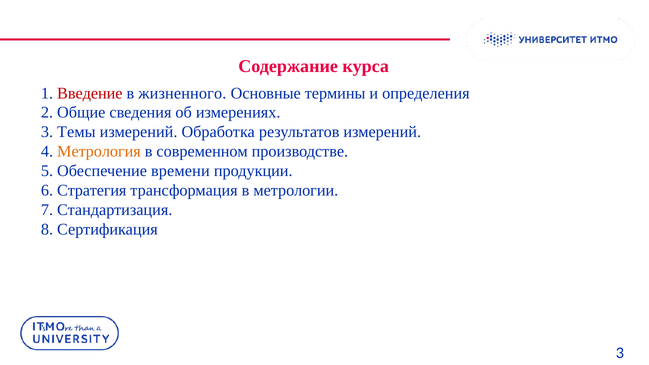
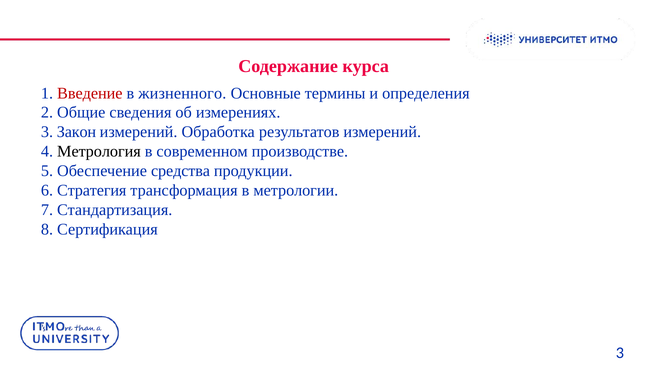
Темы: Темы -> Закон (76, 132)
Метрология colour: orange -> black (99, 152)
времени: времени -> средства (181, 171)
